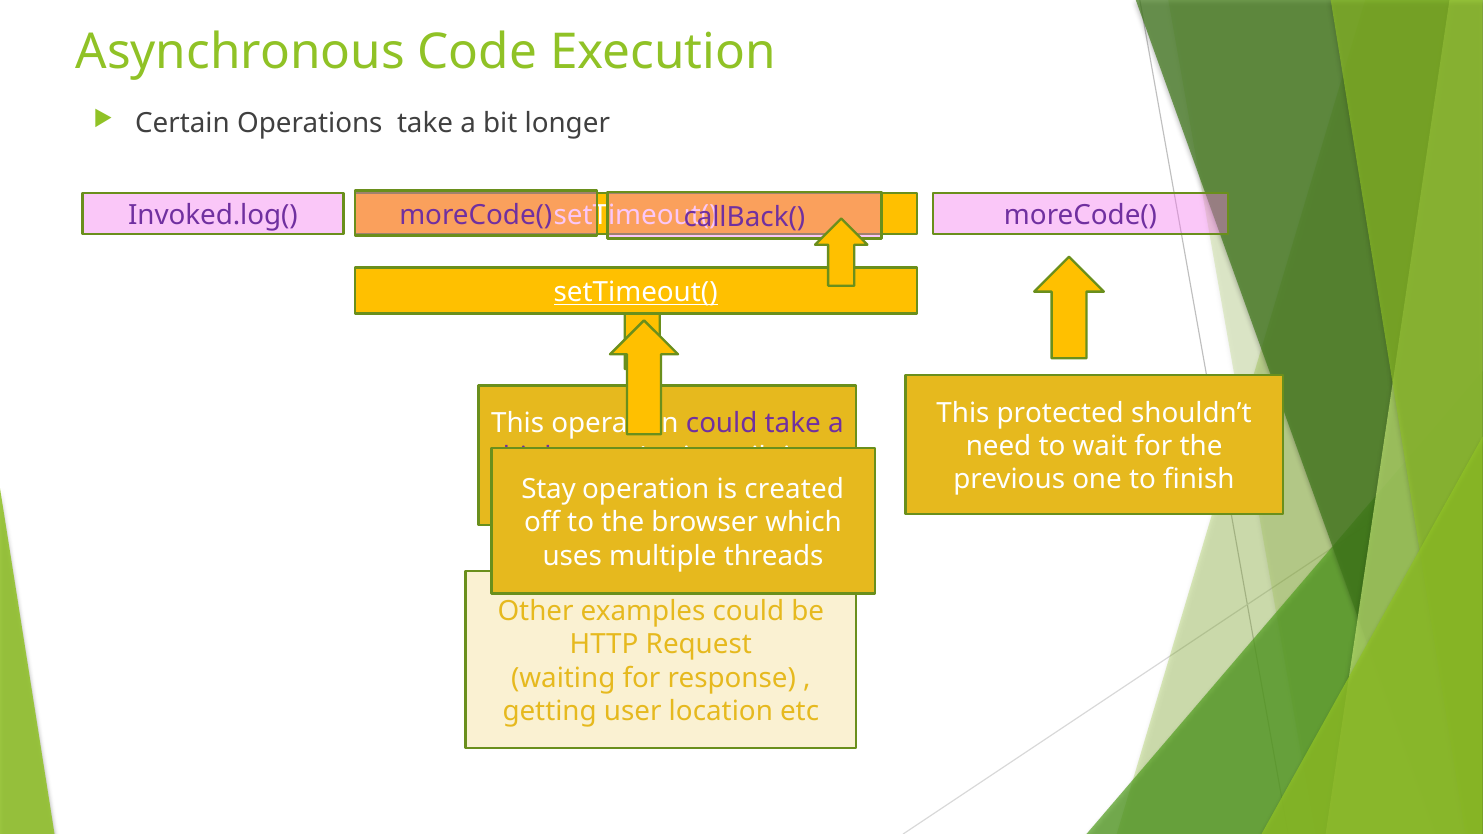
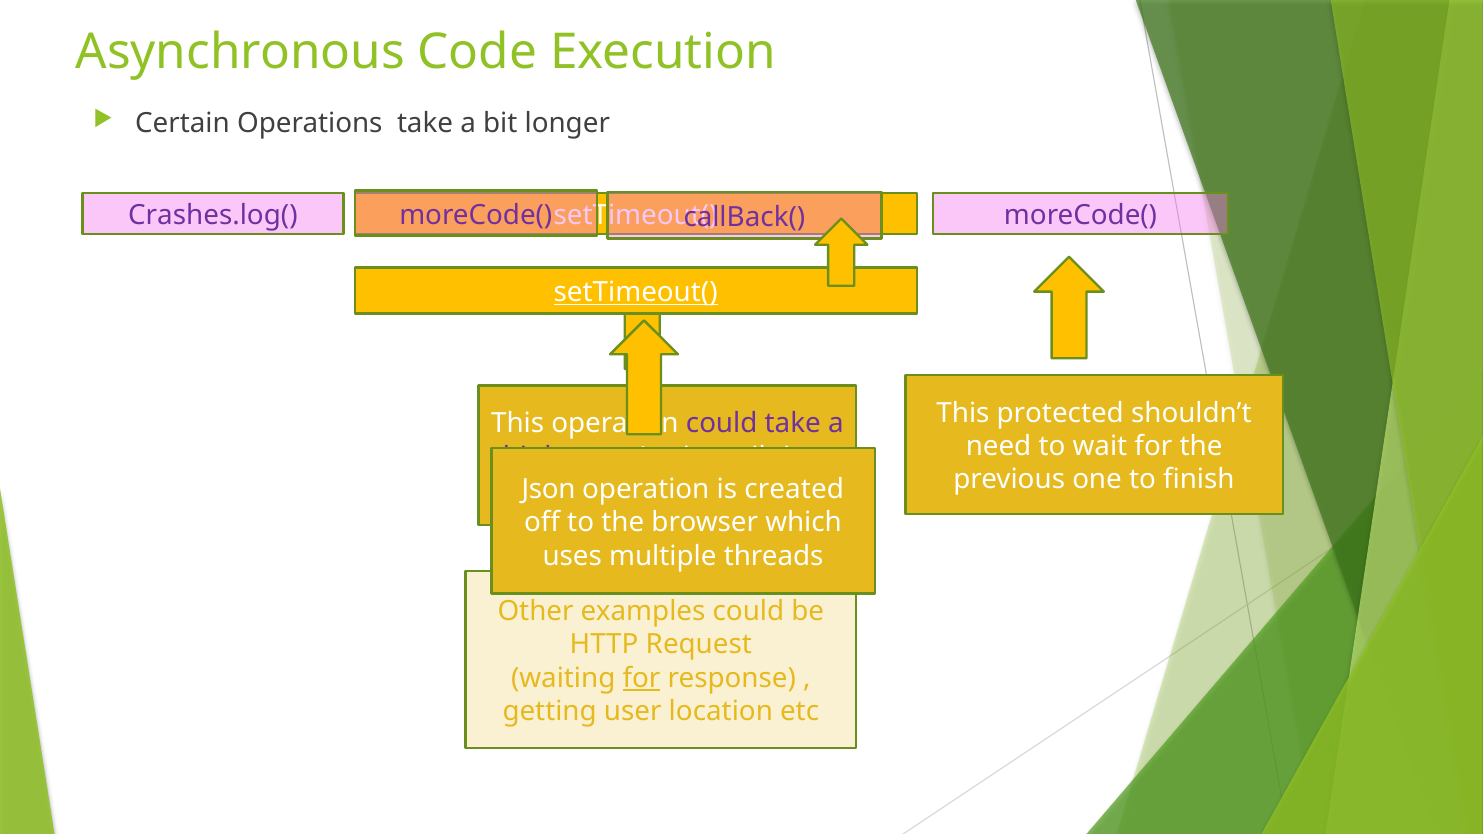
Invoked.log(: Invoked.log( -> Crashes.log( (213, 216)
Stay: Stay -> Json (549, 489)
for underline: none -> present (641, 678)
